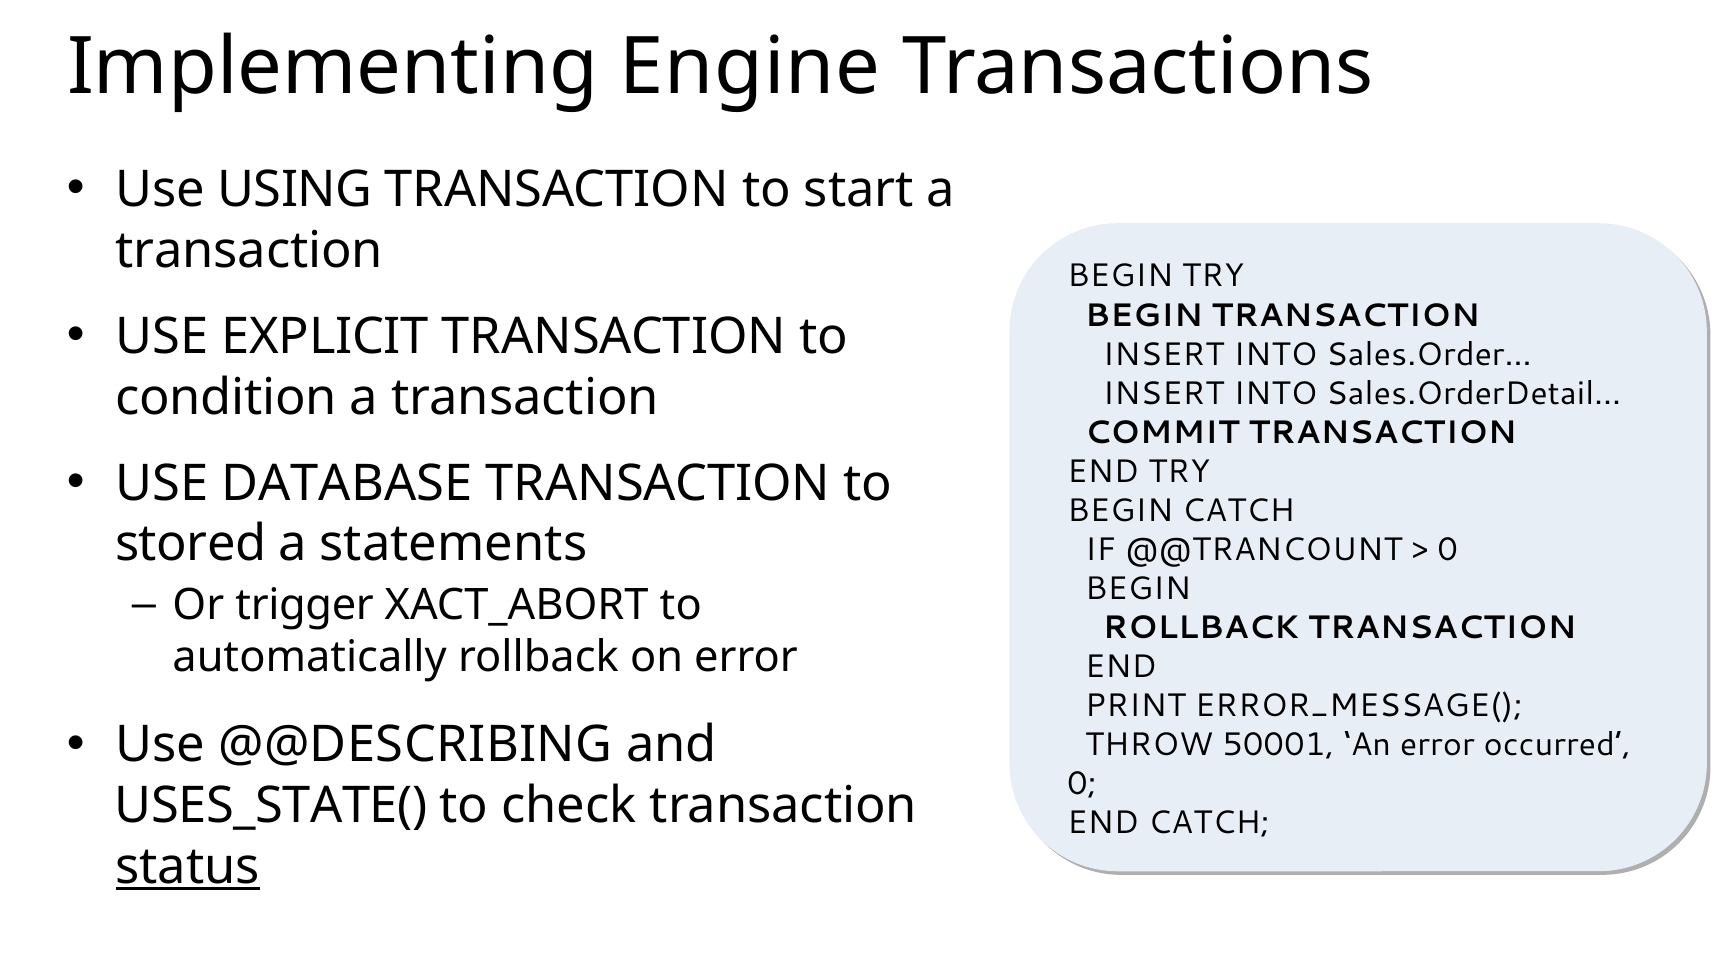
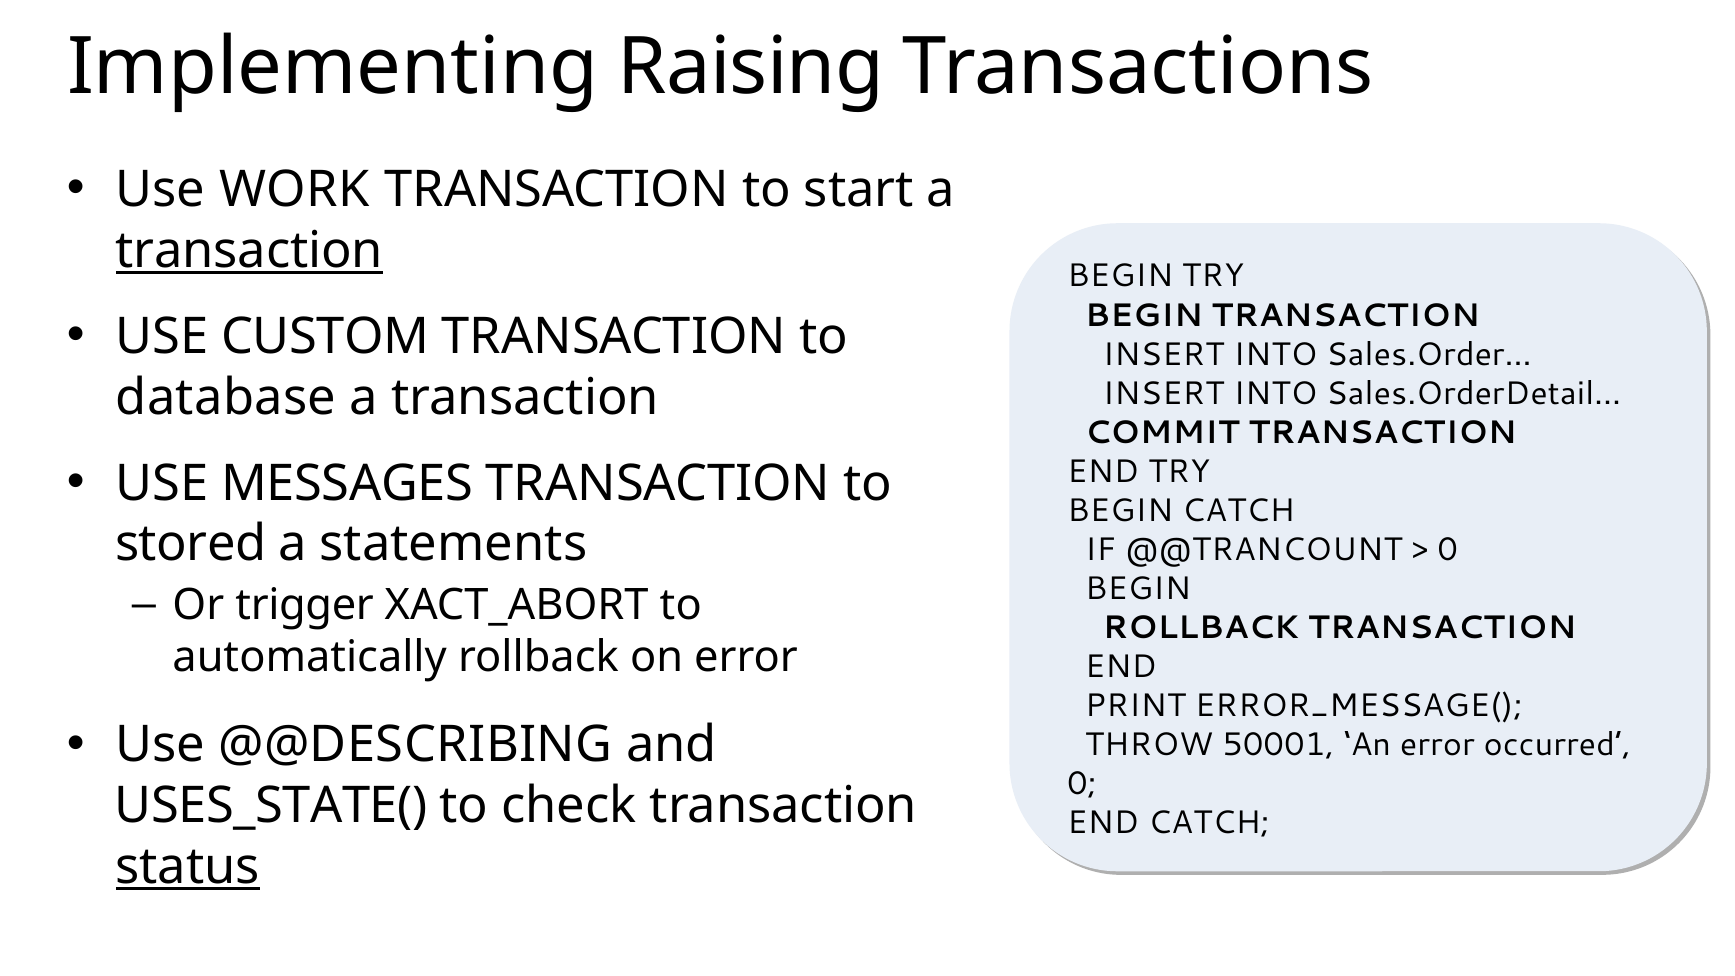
Engine: Engine -> Raising (751, 67)
USING: USING -> WORK (295, 190)
transaction underline: none -> present (249, 251)
EXPLICIT: EXPLICIT -> CUSTOM (325, 337)
condition: condition -> database (226, 397)
DATABASE: DATABASE -> MESSAGES (347, 483)
